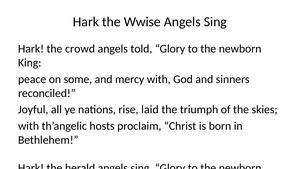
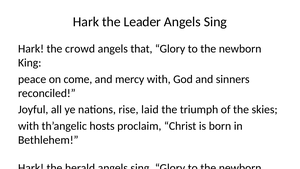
Wwise: Wwise -> Leader (142, 22)
told: told -> that (141, 49)
some: some -> come (78, 79)
